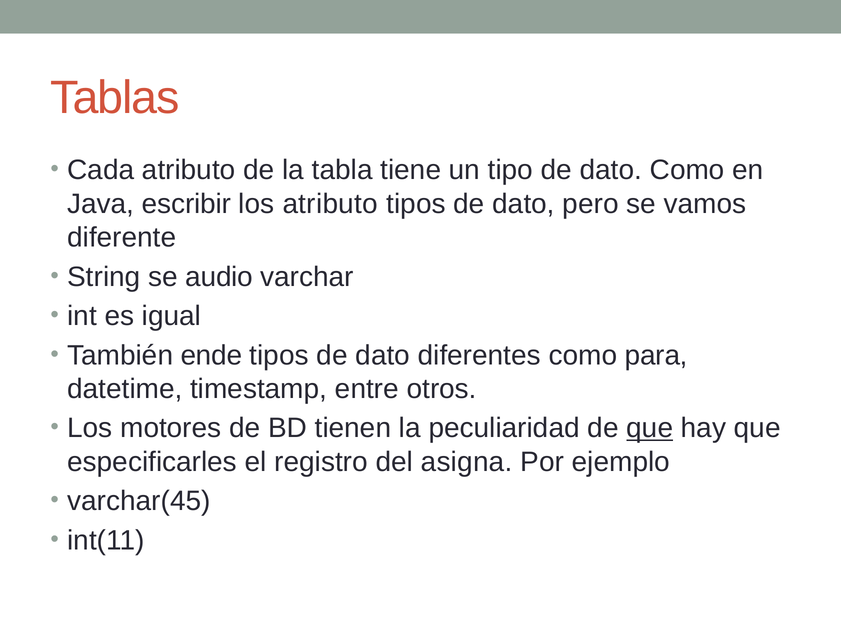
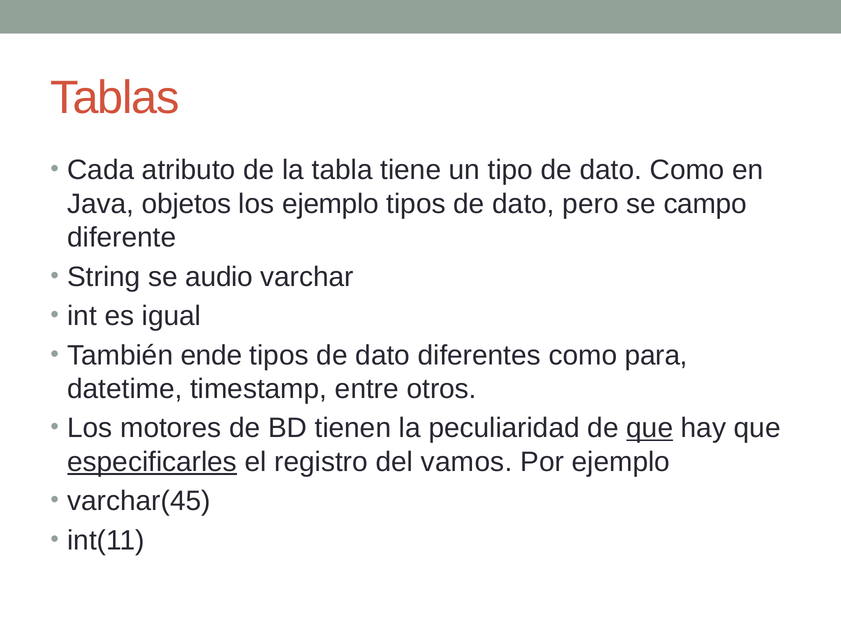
escribir: escribir -> objetos (186, 204)
los atributo: atributo -> ejemplo (331, 204)
vamos: vamos -> campo (705, 204)
especificarles underline: none -> present (152, 462)
asigna: asigna -> vamos (467, 462)
